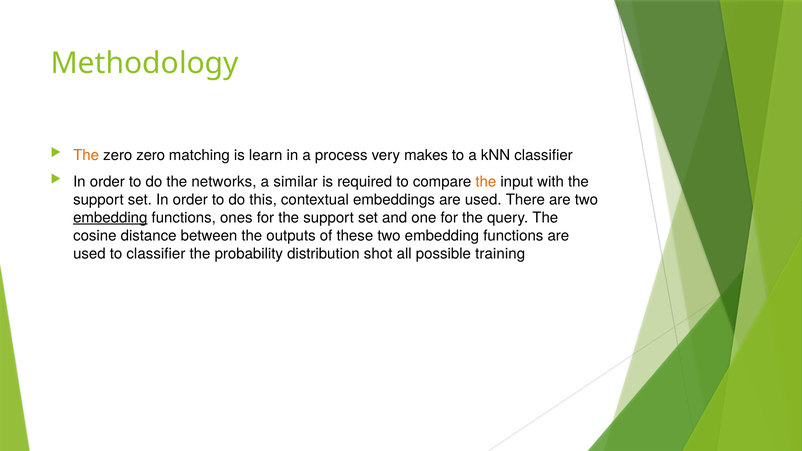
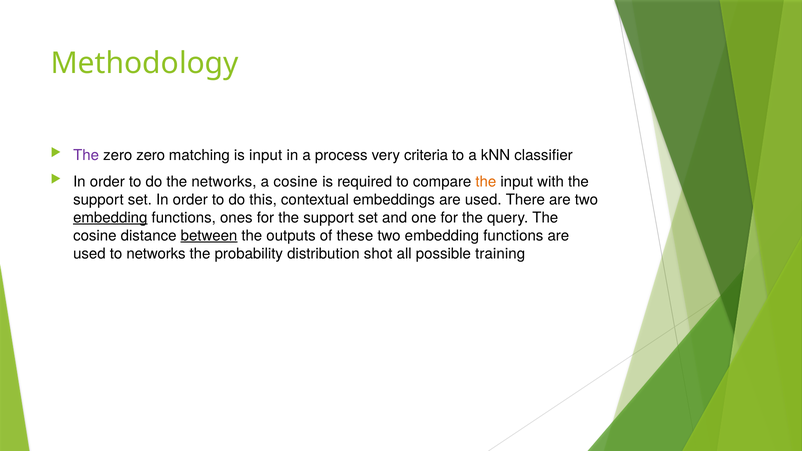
The colour: orange -> purple (86, 155)
is learn: learn -> input (266, 155)
makes: makes -> criteria (426, 155)
a similar: similar -> cosine (296, 182)
between underline: none -> present (209, 236)
to classifier: classifier -> networks (156, 254)
